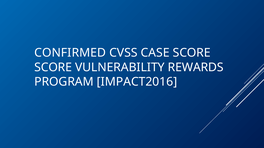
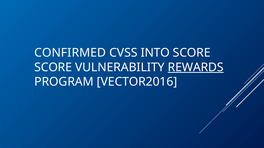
CASE: CASE -> INTO (155, 53)
REWARDS underline: none -> present (196, 67)
IMPACT2016: IMPACT2016 -> VECTOR2016 (137, 82)
